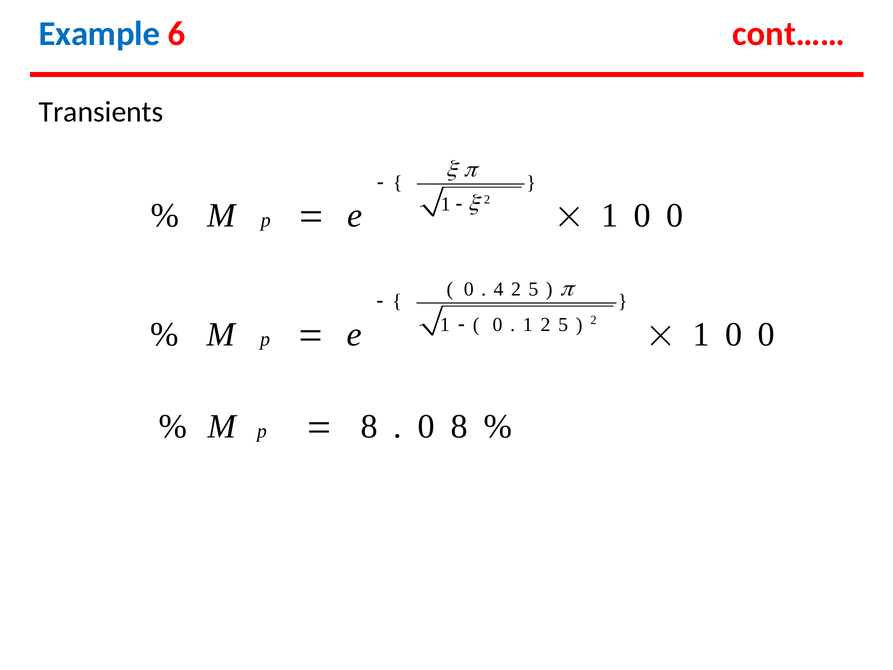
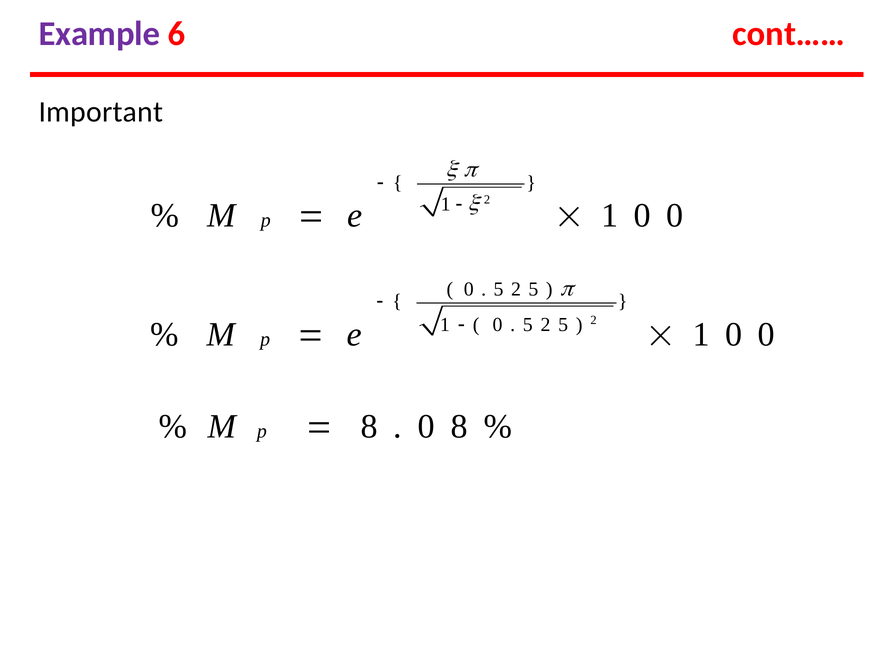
Example colour: blue -> purple (99, 34)
Transients: Transients -> Important (101, 112)
4: 4 -> 5 (499, 289)
1: 1 -> 5 (528, 325)
